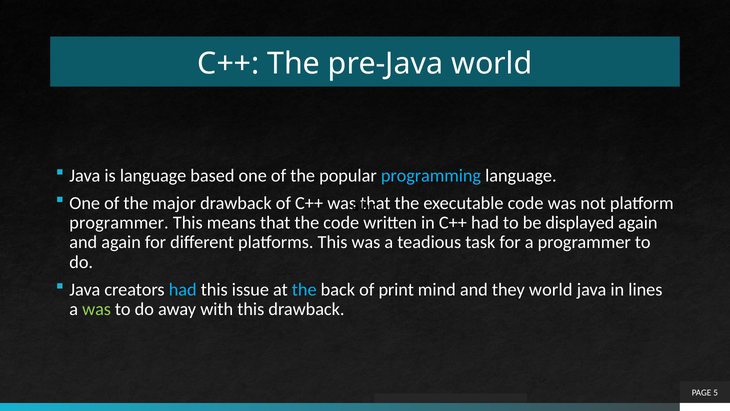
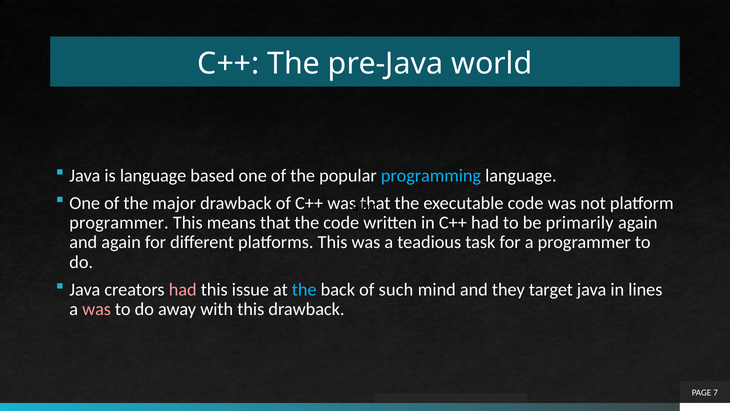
displayed: displayed -> primarily (580, 223)
had colour: light blue -> pink (183, 289)
print: print -> such (396, 289)
they world: world -> target (551, 289)
was colour: light green -> pink (97, 309)
5: 5 -> 7 (716, 392)
